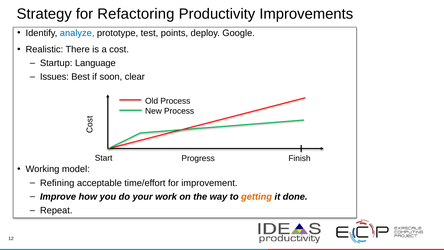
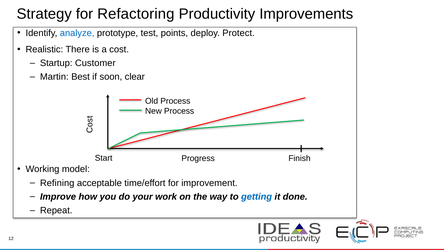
Google: Google -> Protect (239, 33)
Language: Language -> Customer (95, 63)
Issues: Issues -> Martin (54, 77)
getting colour: orange -> blue (257, 197)
